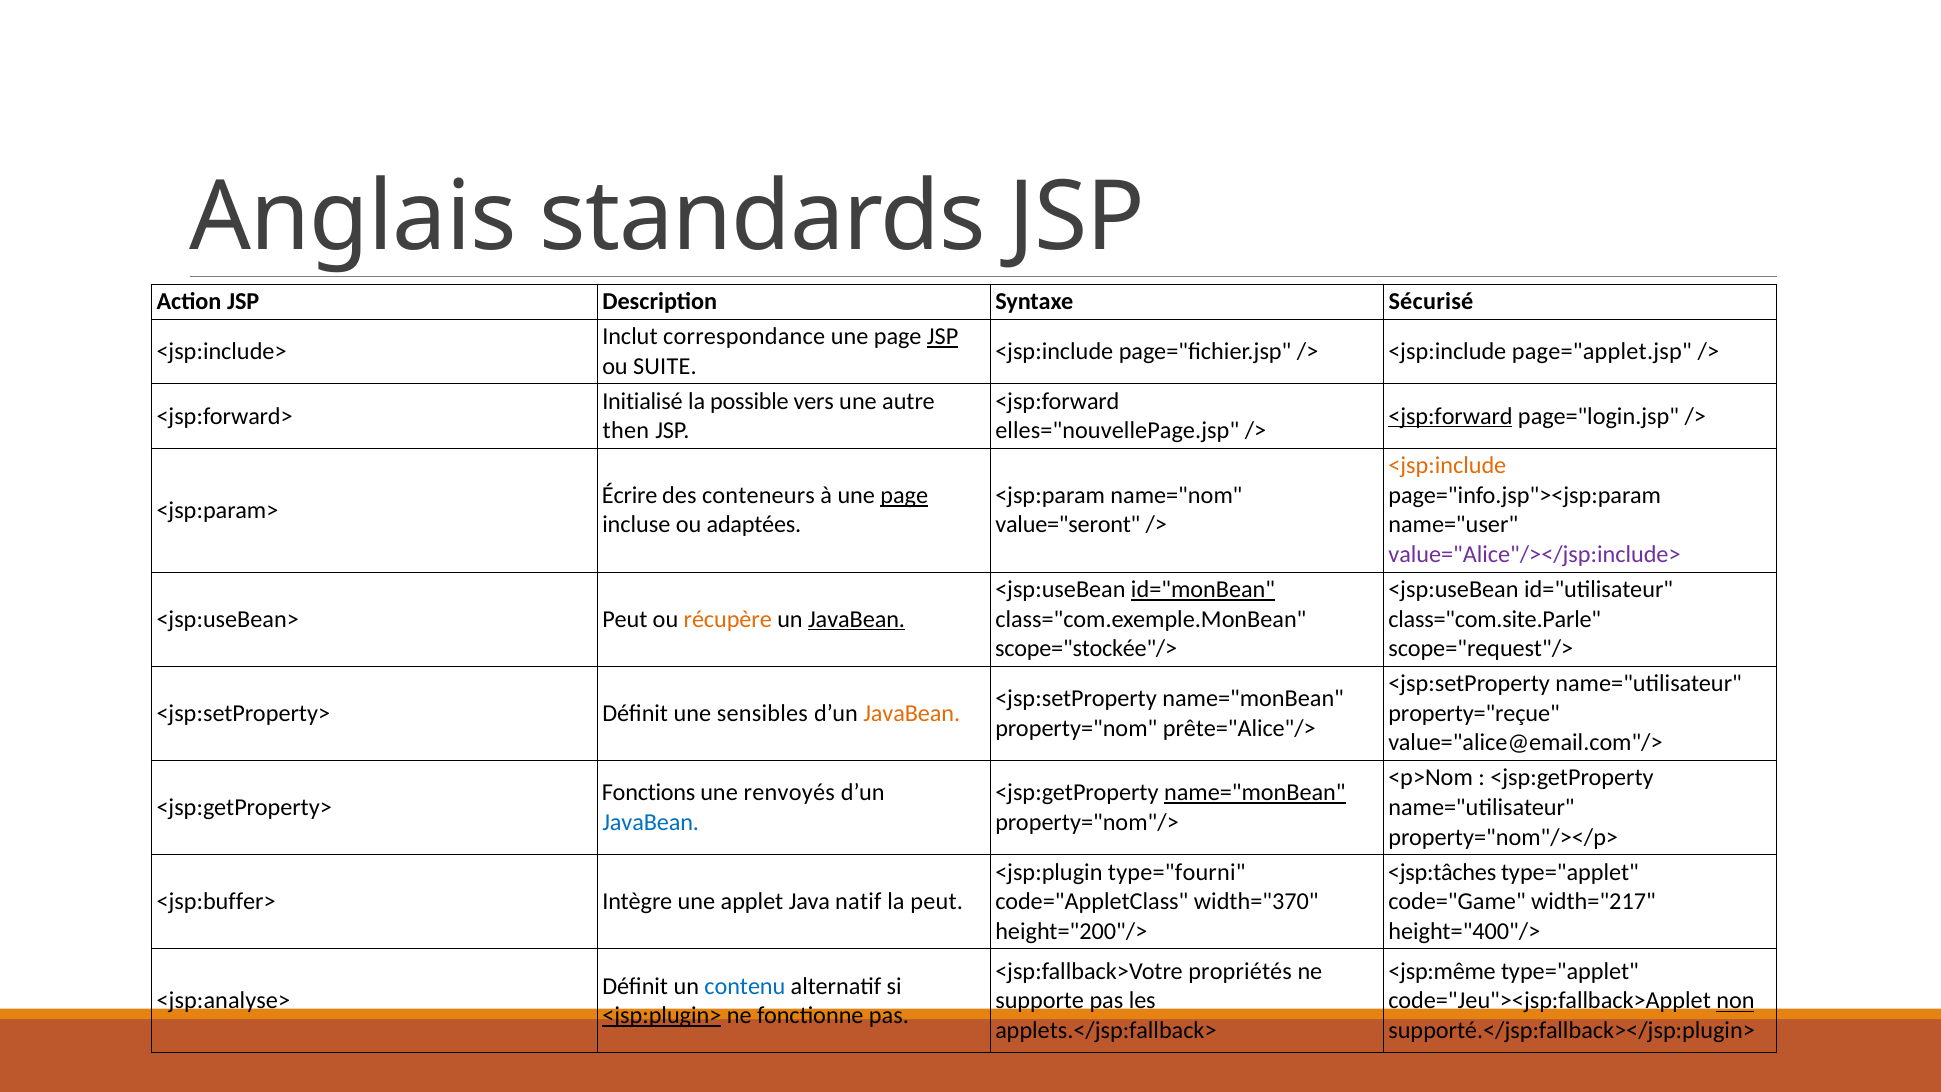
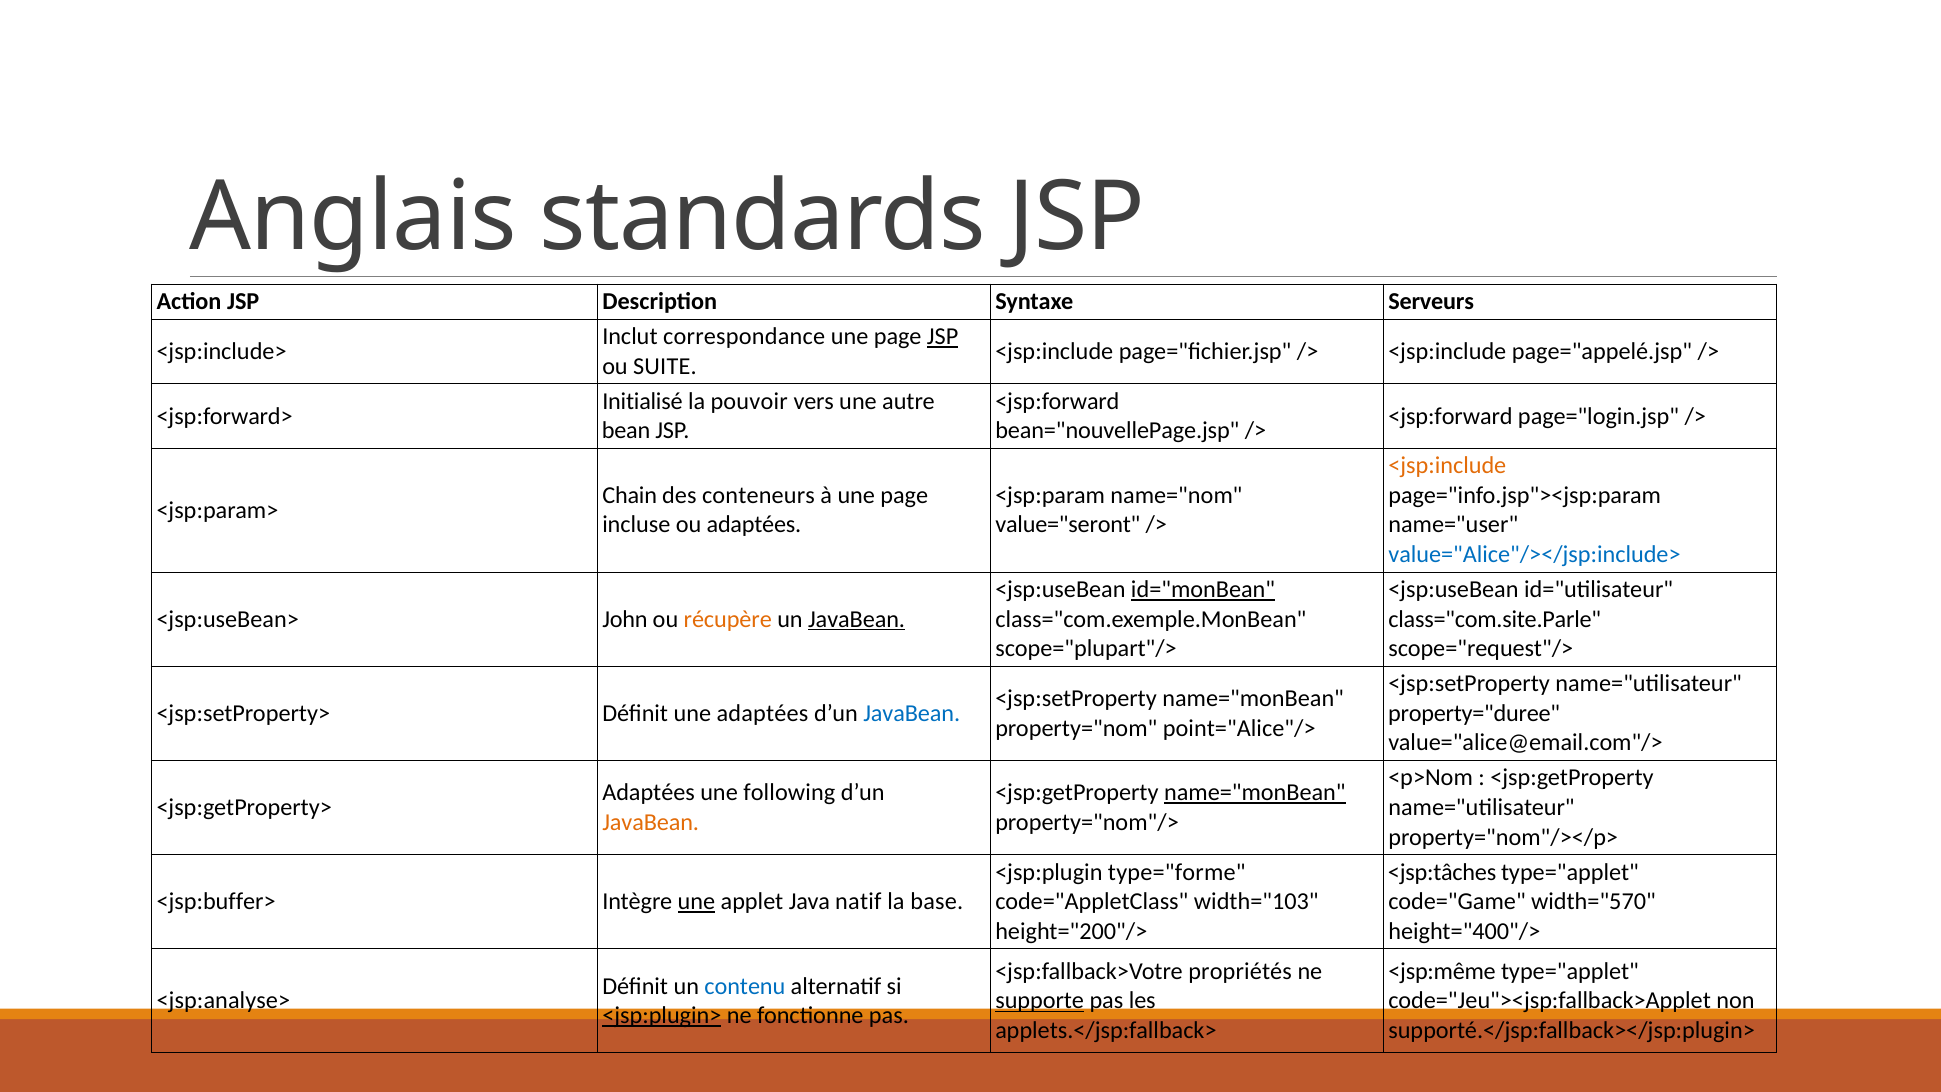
Sécurisé: Sécurisé -> Serveurs (1431, 302)
page="applet.jsp: page="applet.jsp -> page="appelé.jsp (1602, 351)
possible: possible -> pouvoir (749, 401)
<jsp:forward underline: present -> none (1450, 416)
then: then -> bean (626, 431)
elles="nouvellePage.jsp: elles="nouvellePage.jsp -> bean="nouvellePage.jsp (1117, 431)
Écrire: Écrire -> Chain (630, 495)
page underline: present -> none (904, 495)
value="Alice"/></jsp:include> colour: purple -> blue (1534, 554)
<jsp:useBean> Peut: Peut -> John (625, 619)
scope="stockée"/>: scope="stockée"/> -> scope="plupart"/> (1086, 649)
une sensibles: sensibles -> adaptées (762, 713)
JavaBean colour: orange -> blue (912, 713)
property="reçue: property="reçue -> property="duree (1474, 713)
prête="Alice"/>: prête="Alice"/> -> point="Alice"/> (1239, 728)
Fonctions: Fonctions -> Adaptées (649, 793)
renvoyés: renvoyés -> following (789, 793)
JavaBean colour: blue -> orange (651, 822)
type="fourni: type="fourni -> type="forme (1177, 872)
une underline: none -> present (696, 902)
la peut: peut -> base (937, 902)
width="370: width="370 -> width="103 (1256, 902)
width="217: width="217 -> width="570 (1593, 902)
supporte underline: none -> present (1040, 1001)
non underline: present -> none (1735, 1001)
